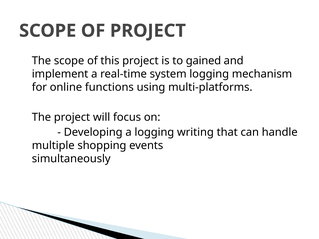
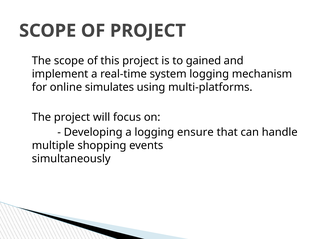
functions: functions -> simulates (109, 87)
writing: writing -> ensure (195, 132)
